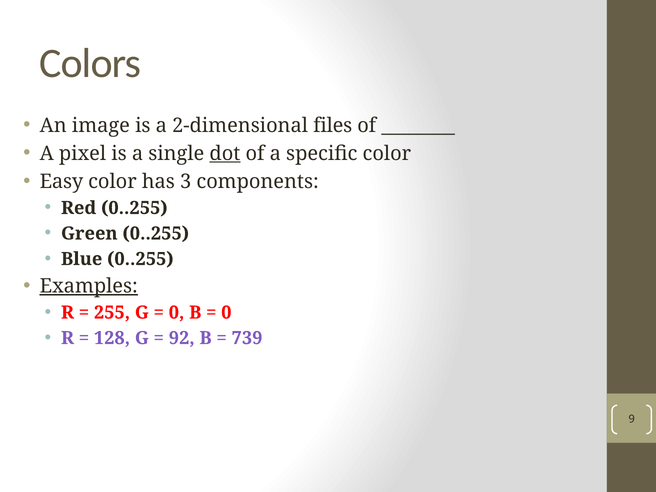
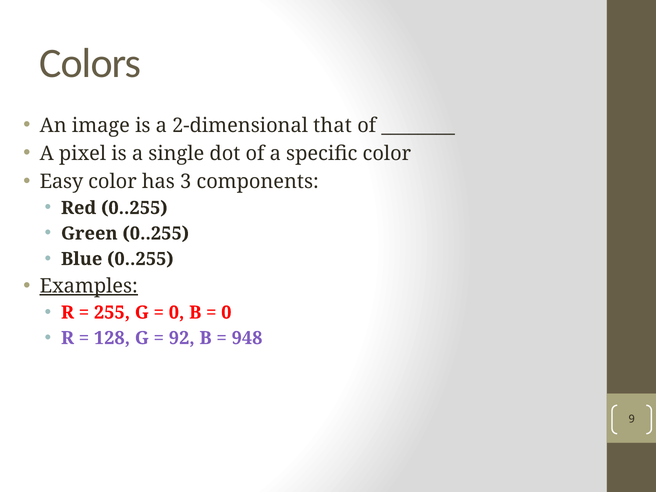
files: files -> that (333, 125)
dot underline: present -> none (225, 153)
739: 739 -> 948 (247, 338)
